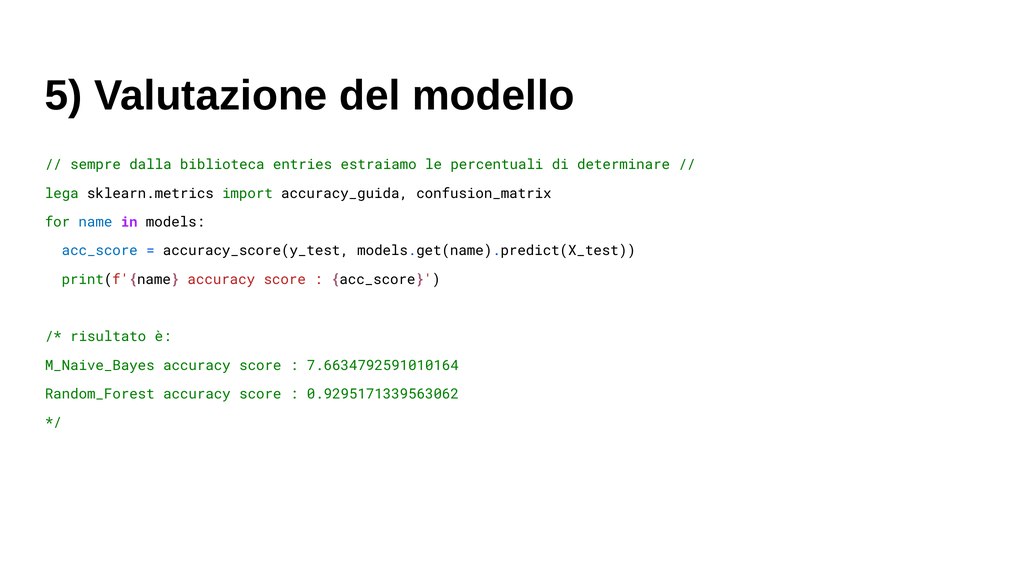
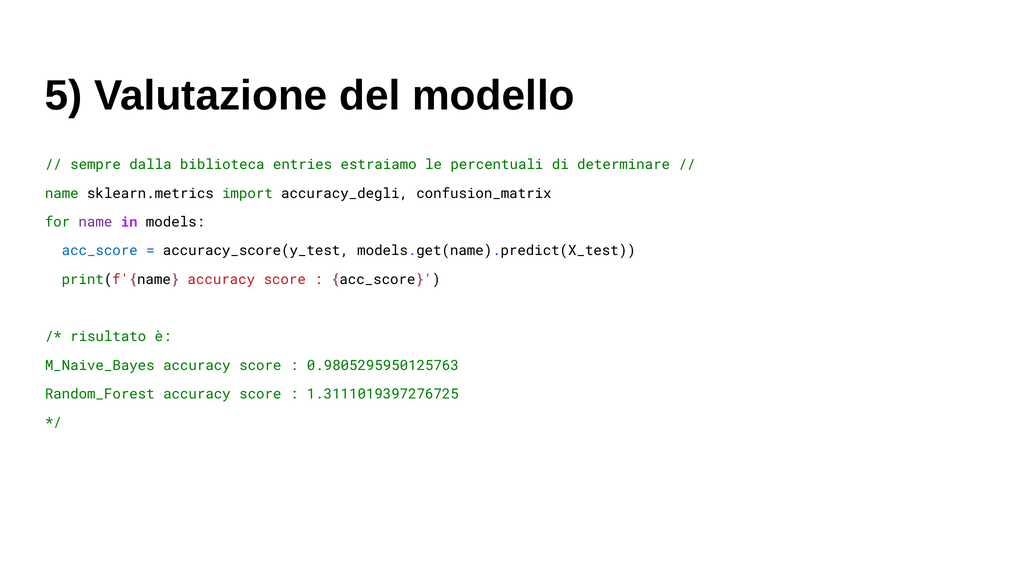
lega: lega -> name (62, 193)
accuracy_guida: accuracy_guida -> accuracy_degli (345, 193)
name colour: blue -> purple (95, 222)
7.6634792591010164: 7.6634792591010164 -> 0.9805295950125763 (383, 365)
0.9295171339563062: 0.9295171339563062 -> 1.3111019397276725 (383, 394)
